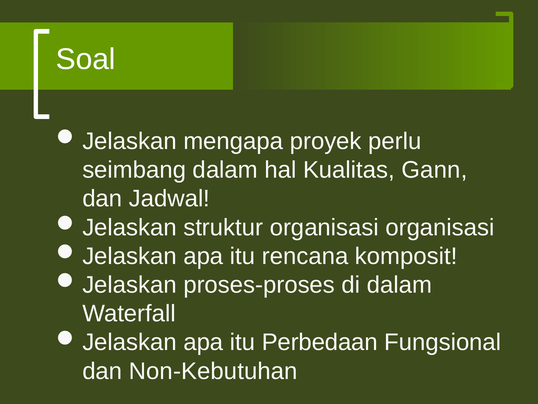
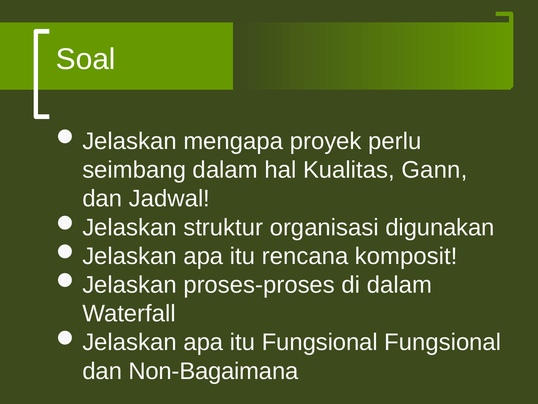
organisasi organisasi: organisasi -> digunakan (440, 227)
itu Perbedaan: Perbedaan -> Fungsional (320, 342)
Non-Kebutuhan: Non-Kebutuhan -> Non-Bagaimana (213, 371)
